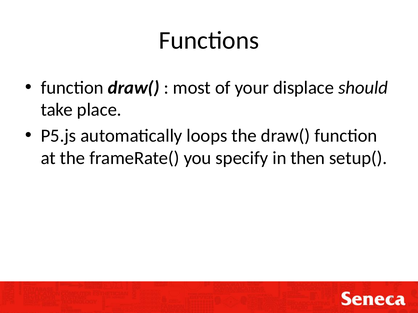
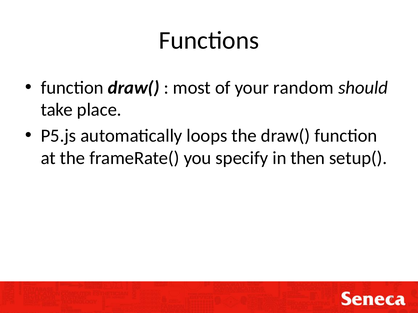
displace: displace -> random (303, 88)
